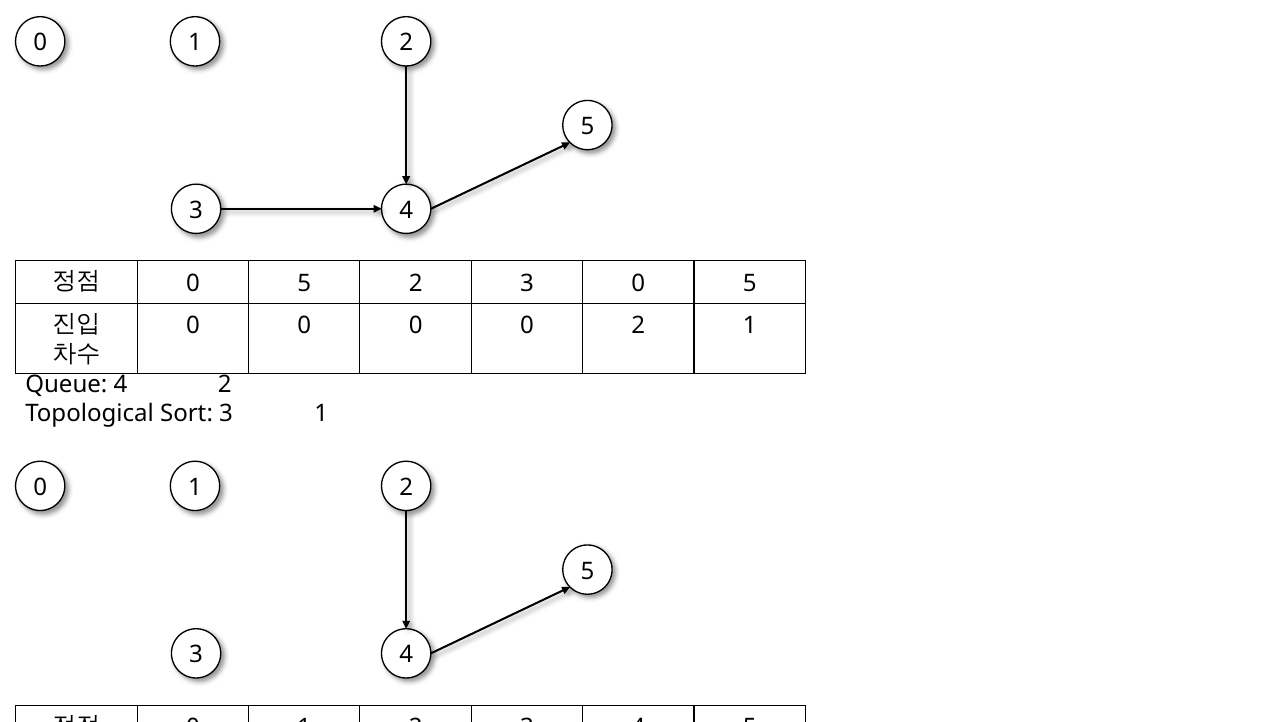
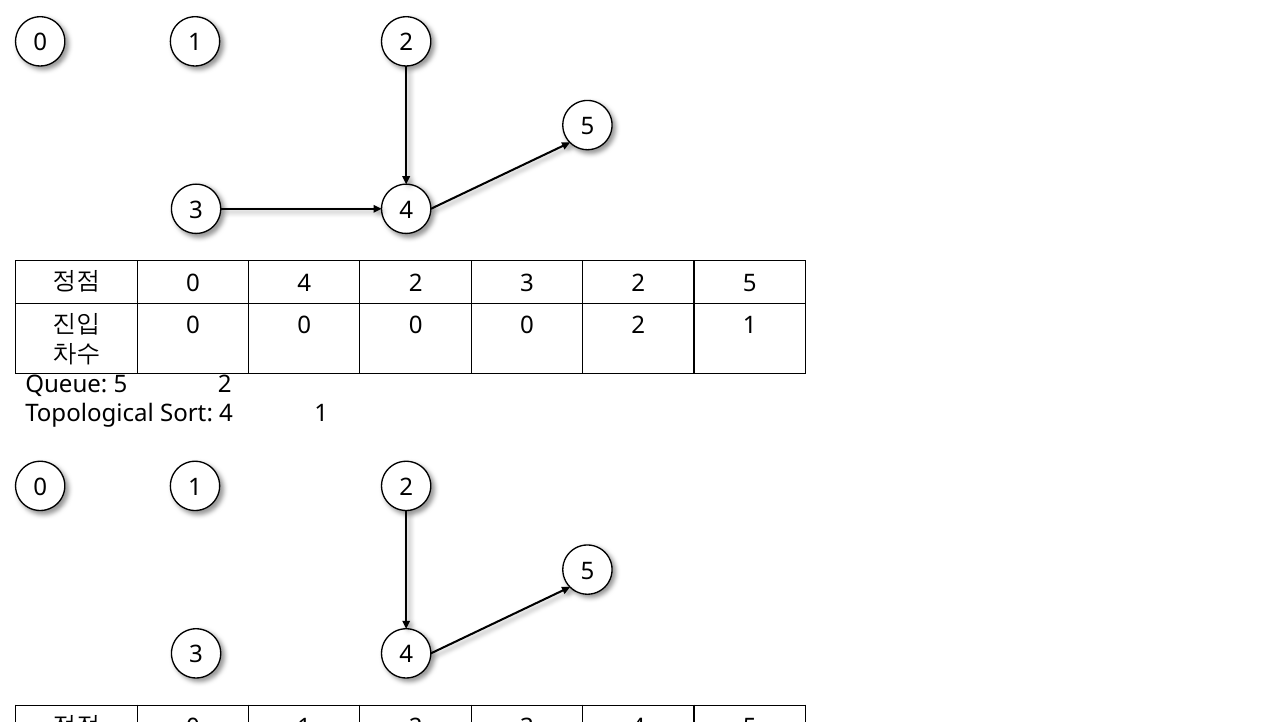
5: 5 -> 4 (304, 283)
2 3 0: 0 -> 2 (638, 283)
Queue 4: 4 -> 5 (120, 385)
Sort 3: 3 -> 4 (226, 413)
